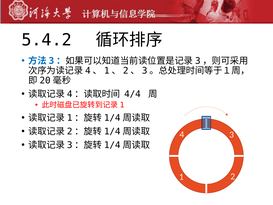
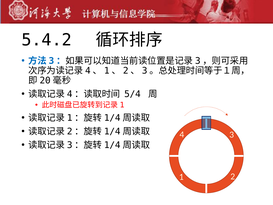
4/4: 4/4 -> 5/4 (132, 94)
